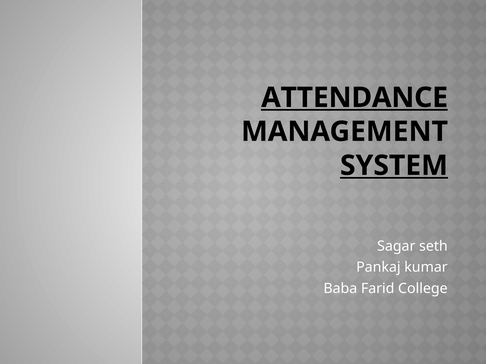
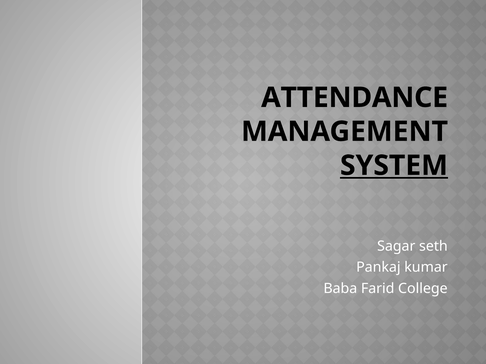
ATTENDANCE underline: present -> none (355, 98)
